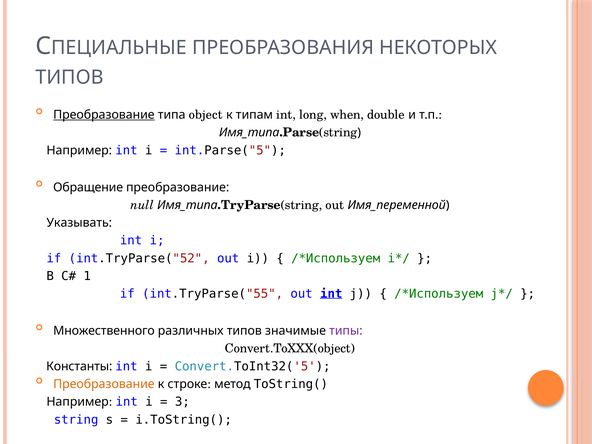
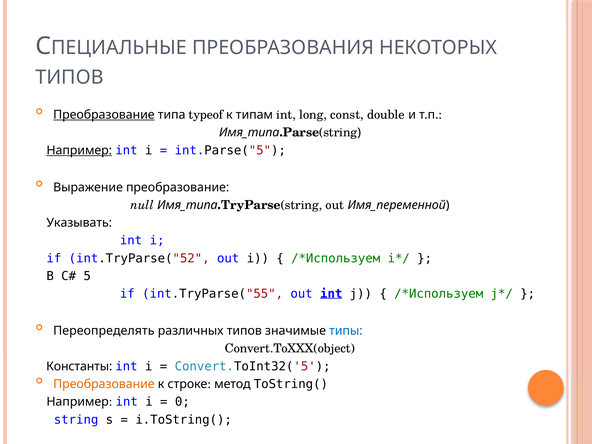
object: object -> typeof (206, 115)
when: when -> const (347, 115)
Например underline: none -> present (79, 150)
Обращение: Обращение -> Выражение (88, 187)
1: 1 -> 5 (87, 276)
Множественного: Множественного -> Переопределять (104, 331)
типы colour: purple -> blue (346, 331)
3: 3 -> 0 (182, 402)
